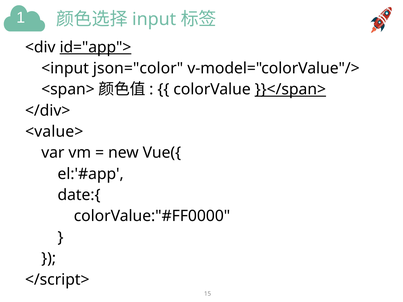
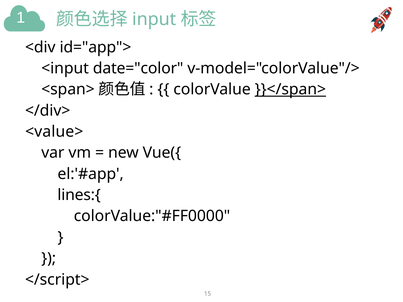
id="app"> underline: present -> none (95, 47)
json="color: json="color -> date="color (138, 68)
date:{: date:{ -> lines:{ (79, 195)
